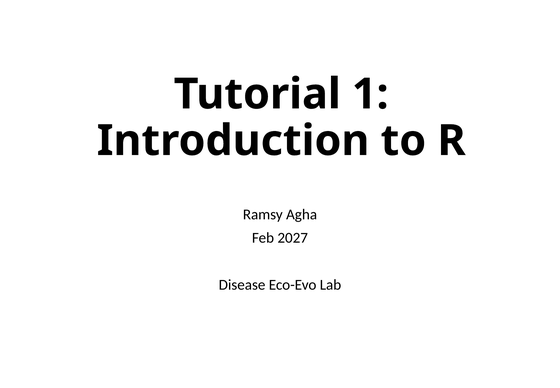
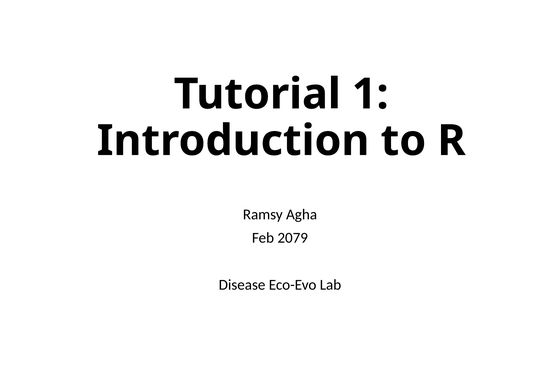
2027: 2027 -> 2079 (293, 238)
